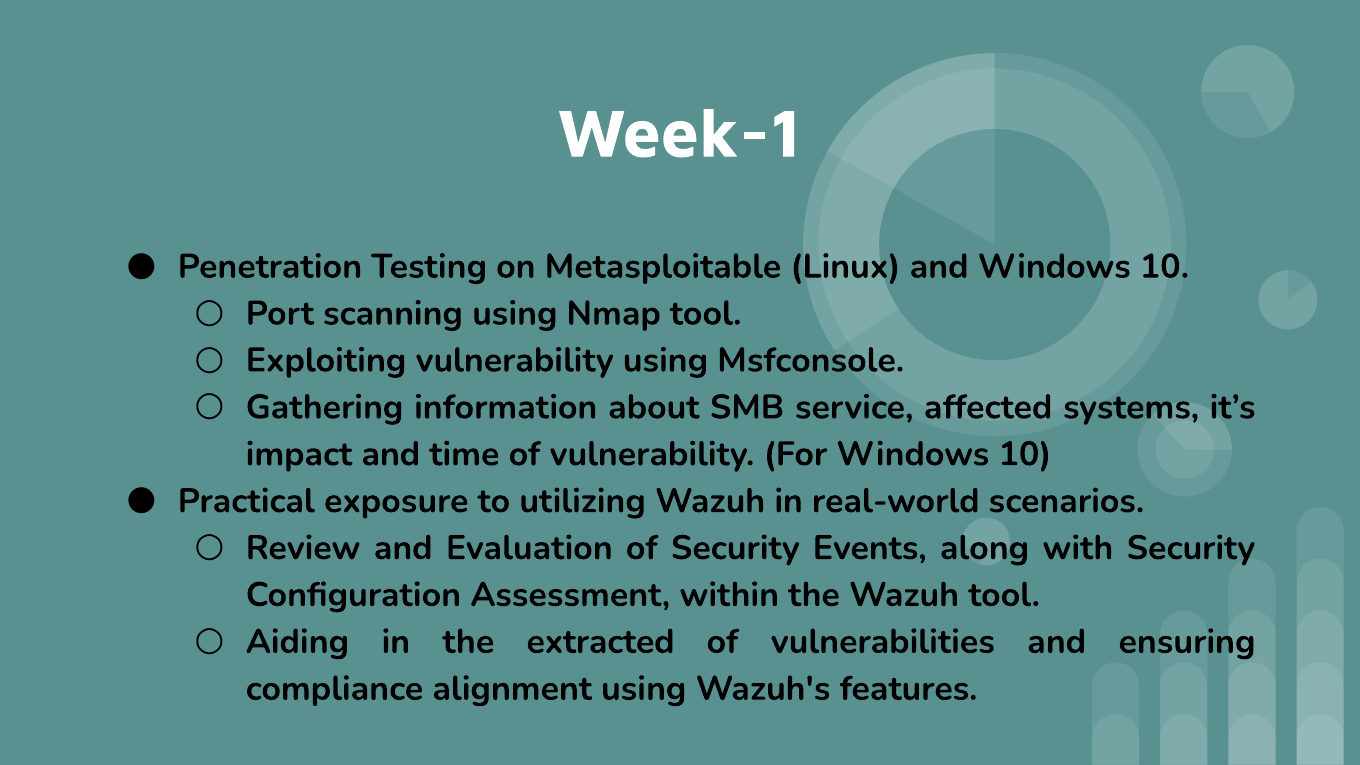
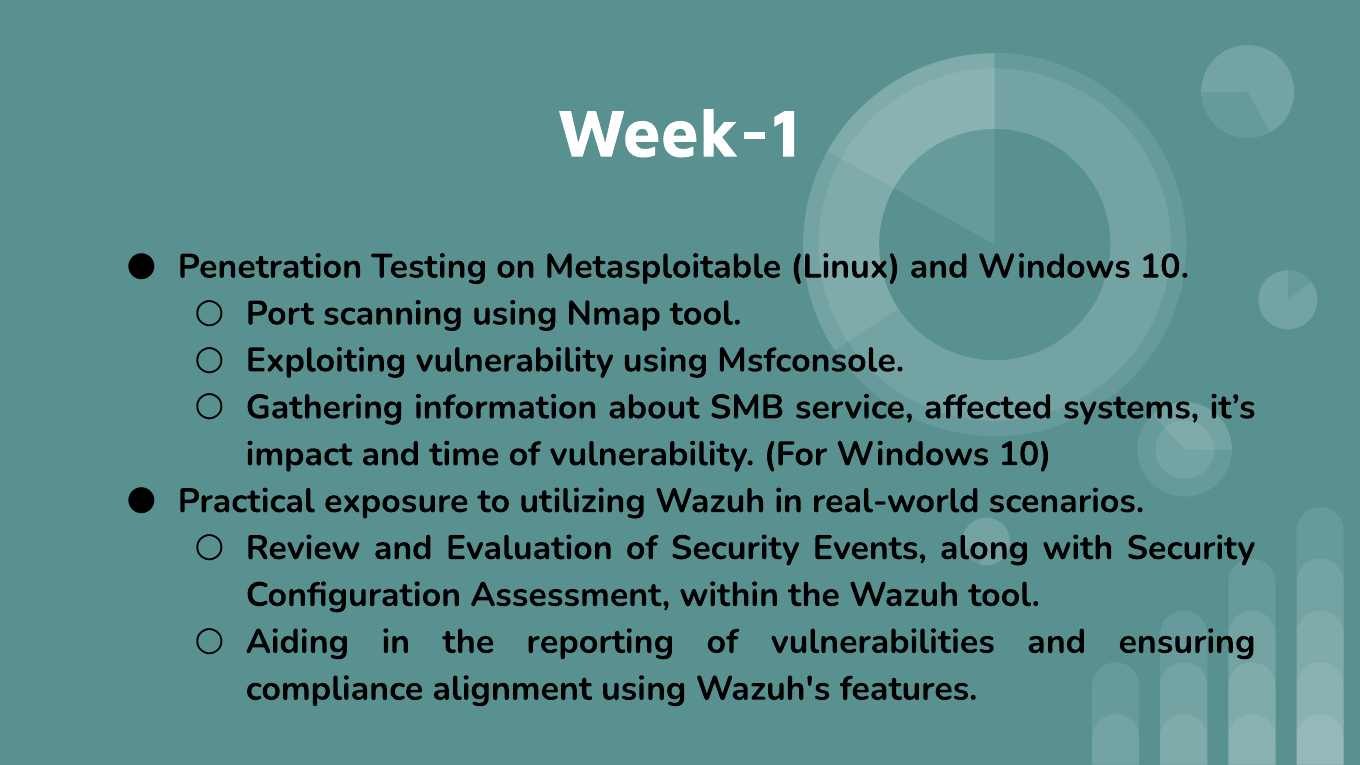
extracted: extracted -> reporting (600, 642)
